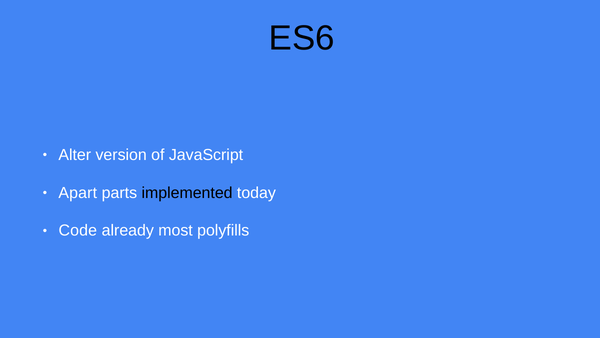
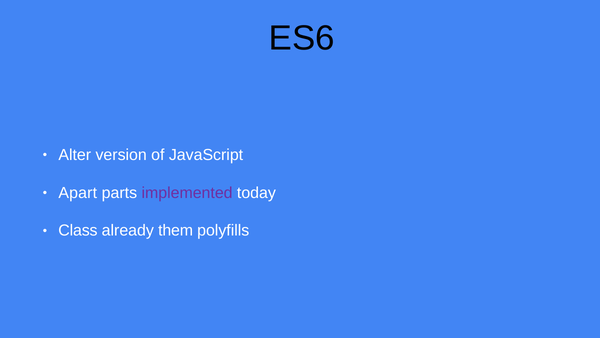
implemented colour: black -> purple (187, 192)
Code: Code -> Class (78, 230)
most: most -> them (176, 230)
